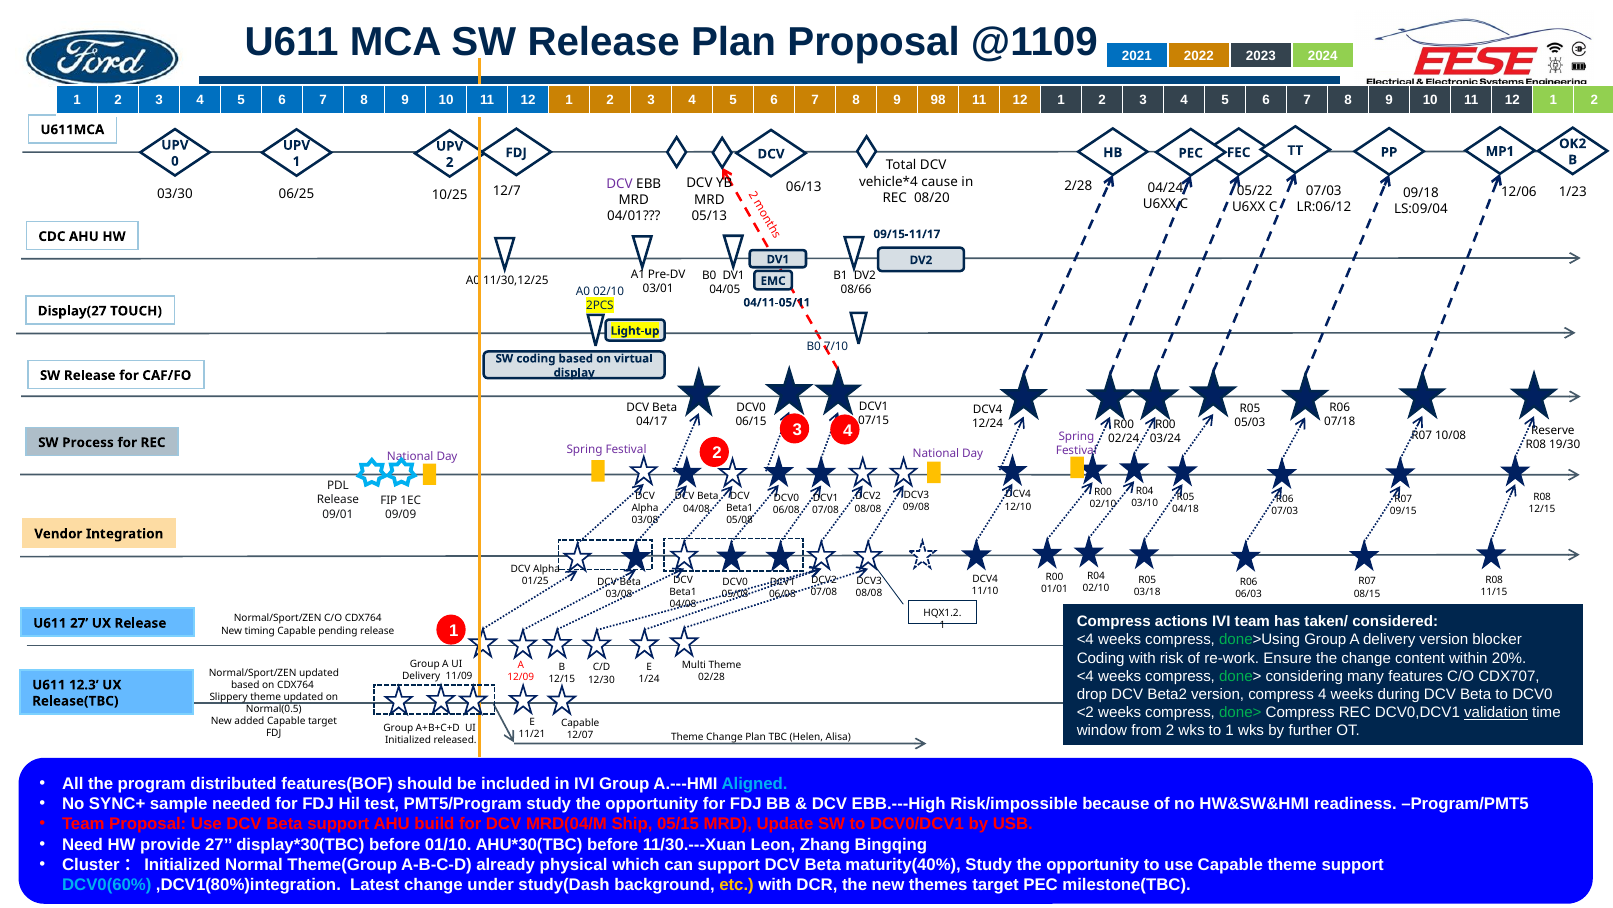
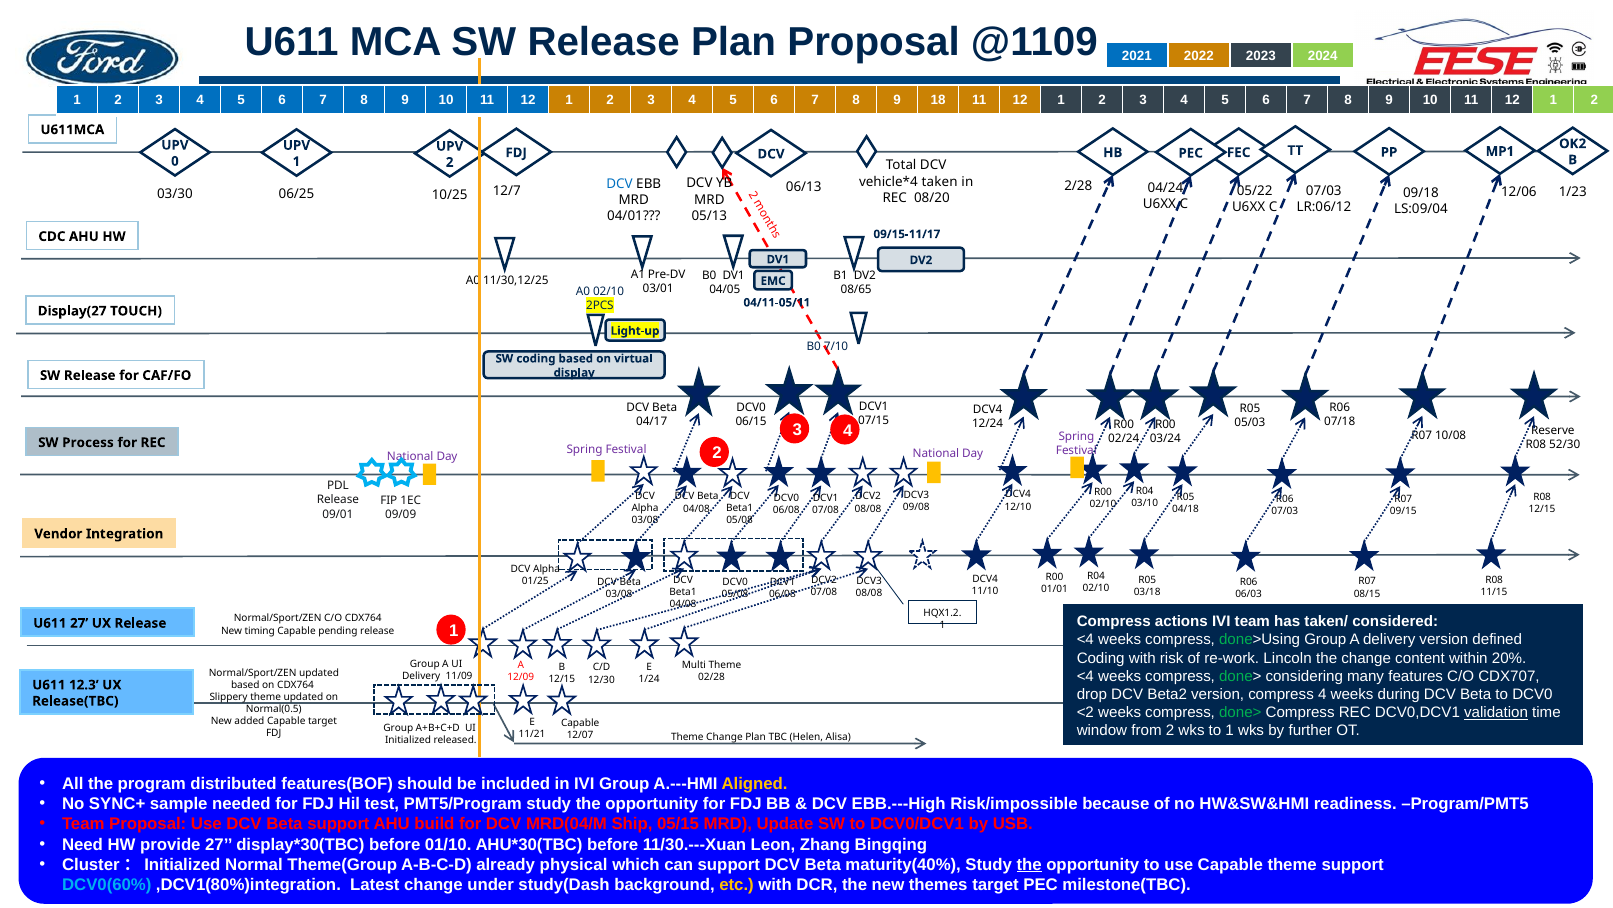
98: 98 -> 18 (938, 100)
cause: cause -> taken (940, 182)
DCV colour: purple -> blue (620, 184)
08/66: 08/66 -> 08/65 (856, 289)
19/30: 19/30 -> 52/30 (1565, 444)
blocker: blocker -> defined (1497, 639)
Ensure: Ensure -> Lincoln (1288, 658)
Aligned colour: light blue -> yellow (755, 783)
the underline: none -> present (1029, 864)
